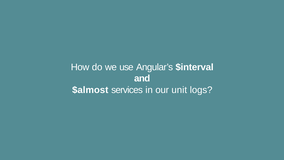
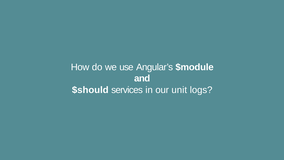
$interval: $interval -> $module (195, 67)
$almost: $almost -> $should (90, 90)
